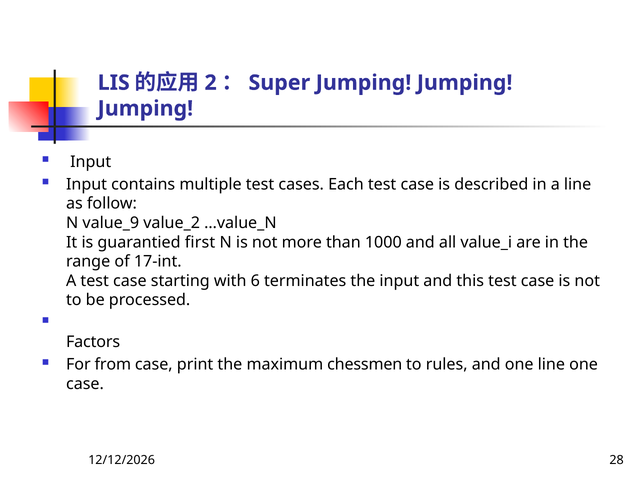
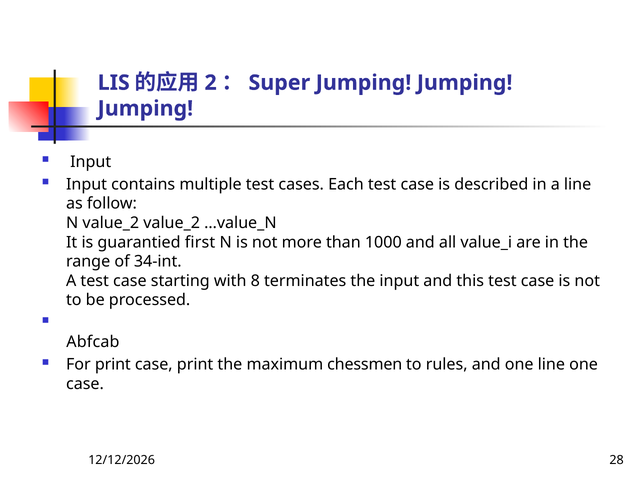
N value_9: value_9 -> value_2 (111, 223)
17-int: 17-int -> 34-int (158, 262)
6: 6 -> 8 (255, 281)
Factors: Factors -> Abfcab (93, 342)
For from: from -> print (113, 365)
